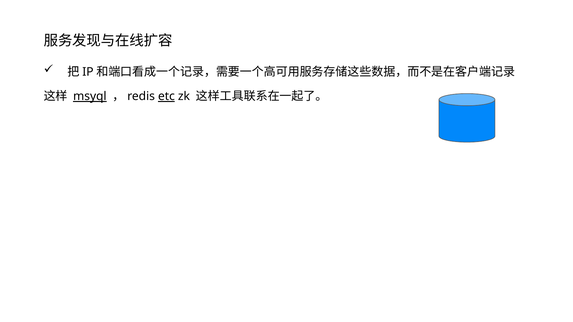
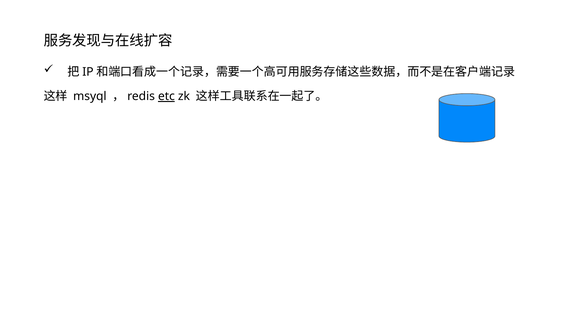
msyql underline: present -> none (90, 96)
